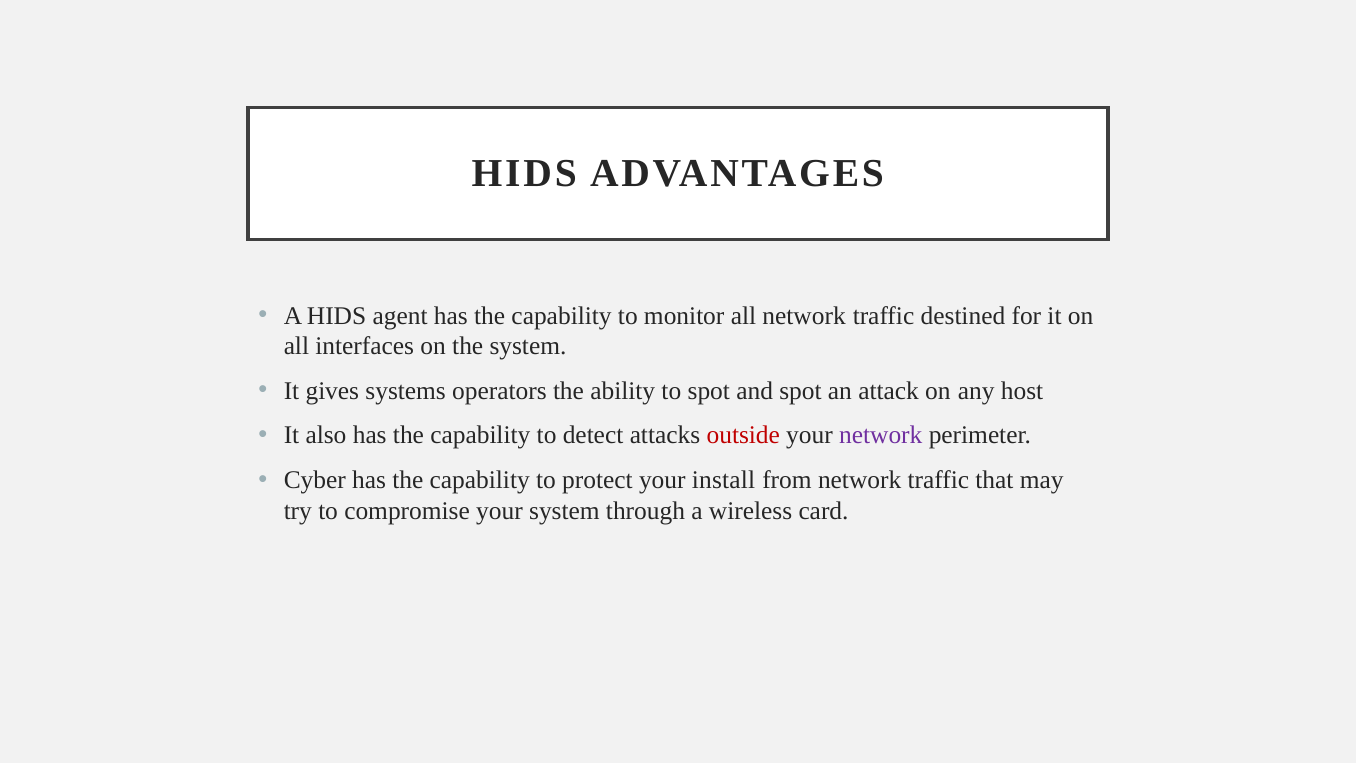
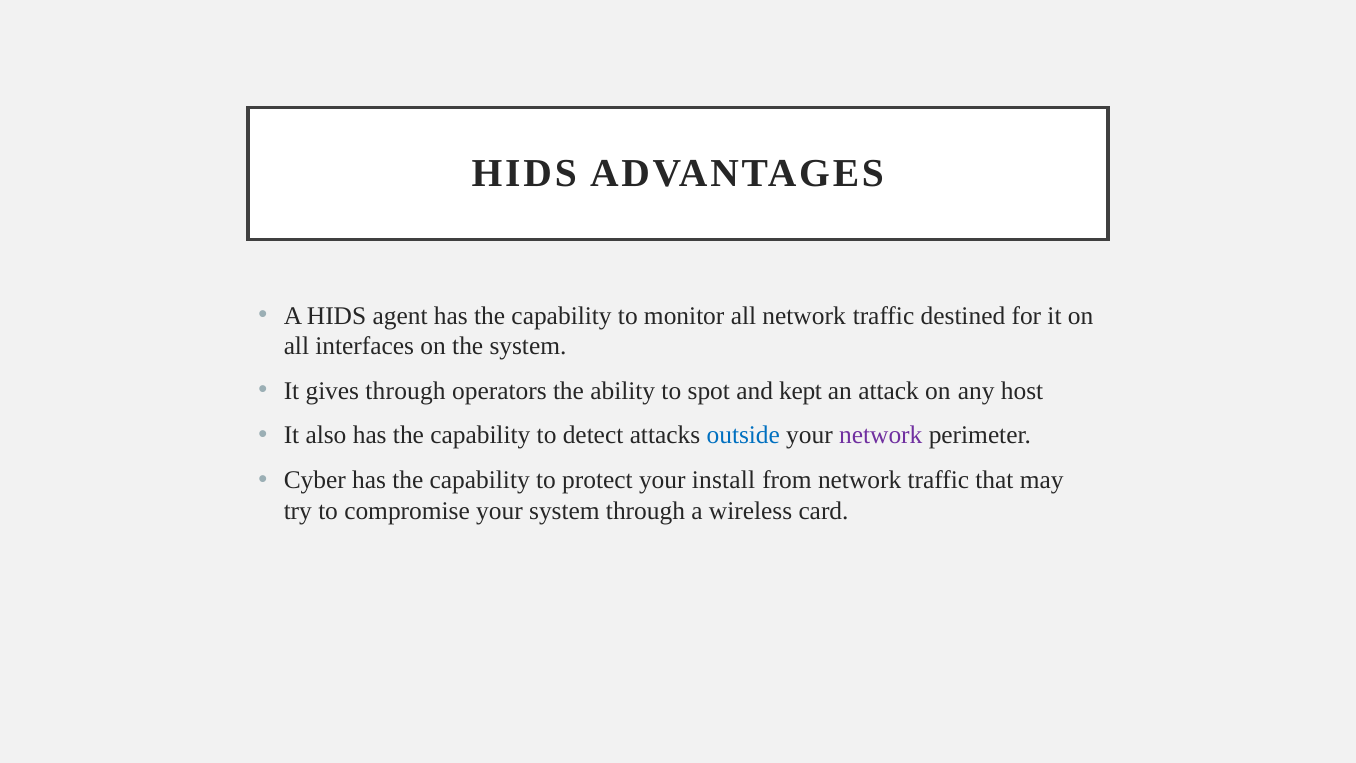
gives systems: systems -> through (406, 391)
and spot: spot -> kept (801, 391)
outside colour: red -> blue (743, 435)
